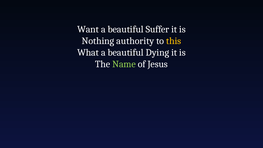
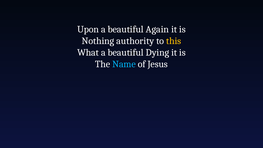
Want: Want -> Upon (88, 29)
Suffer: Suffer -> Again (157, 29)
Name colour: light green -> light blue (124, 64)
